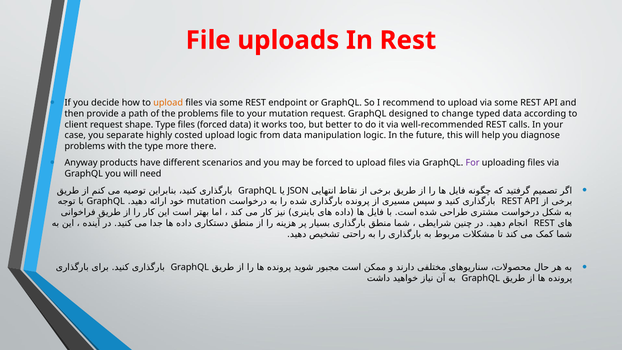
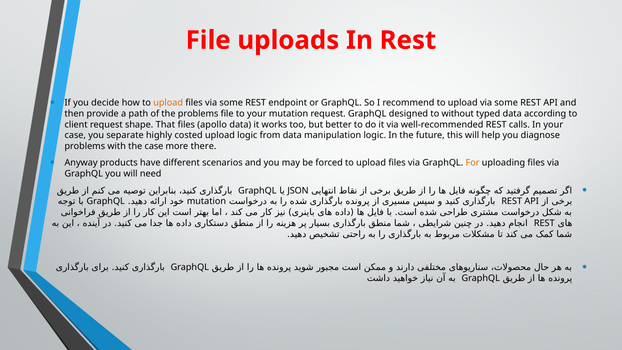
change: change -> without (458, 114)
shape Type: Type -> That (165, 125)
files forced: forced -> apollo (212, 125)
the type: type -> case (154, 146)
For colour: purple -> orange (473, 163)
